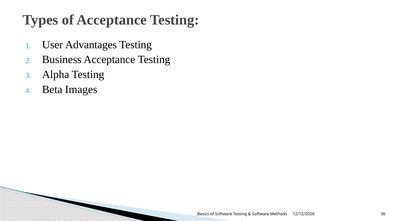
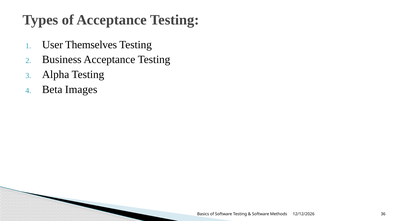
Advantages: Advantages -> Themselves (91, 45)
